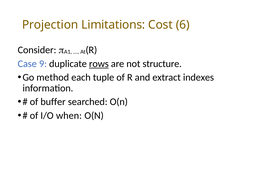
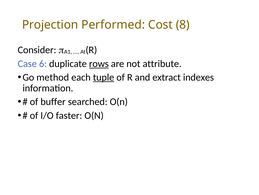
Limitations: Limitations -> Performed (113, 25)
6: 6 -> 8 (183, 25)
9: 9 -> 6 (43, 63)
structure: structure -> attribute (162, 63)
tuple underline: none -> present (104, 77)
when: when -> faster (69, 115)
